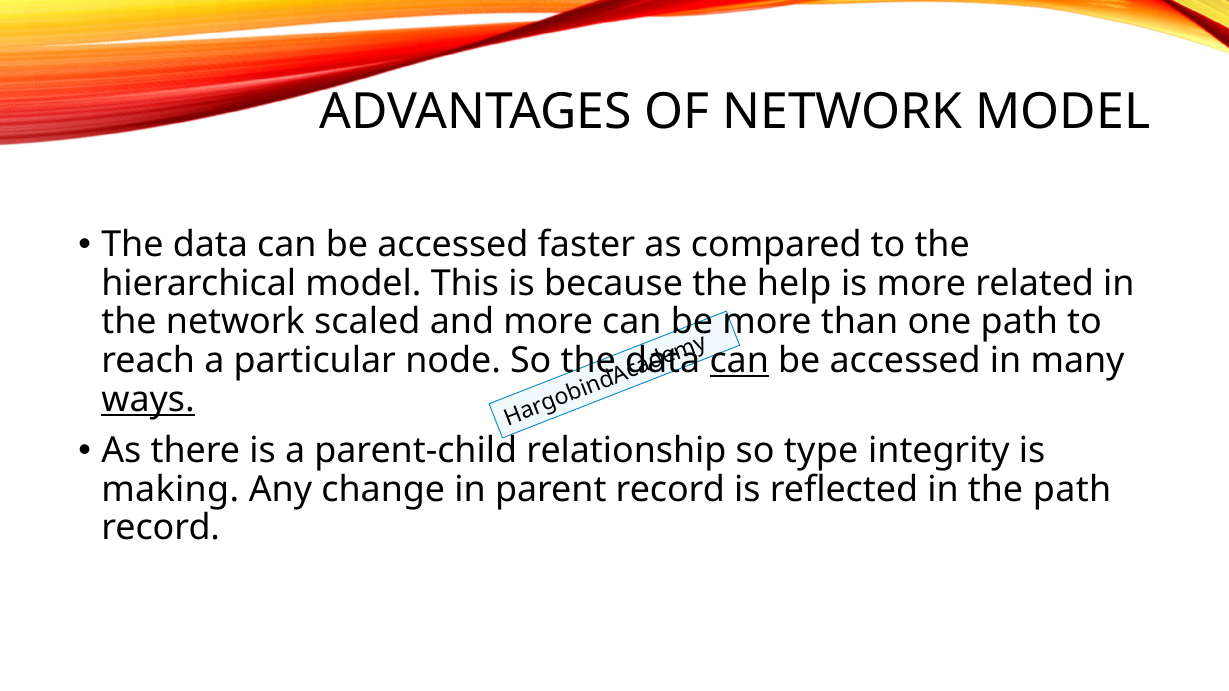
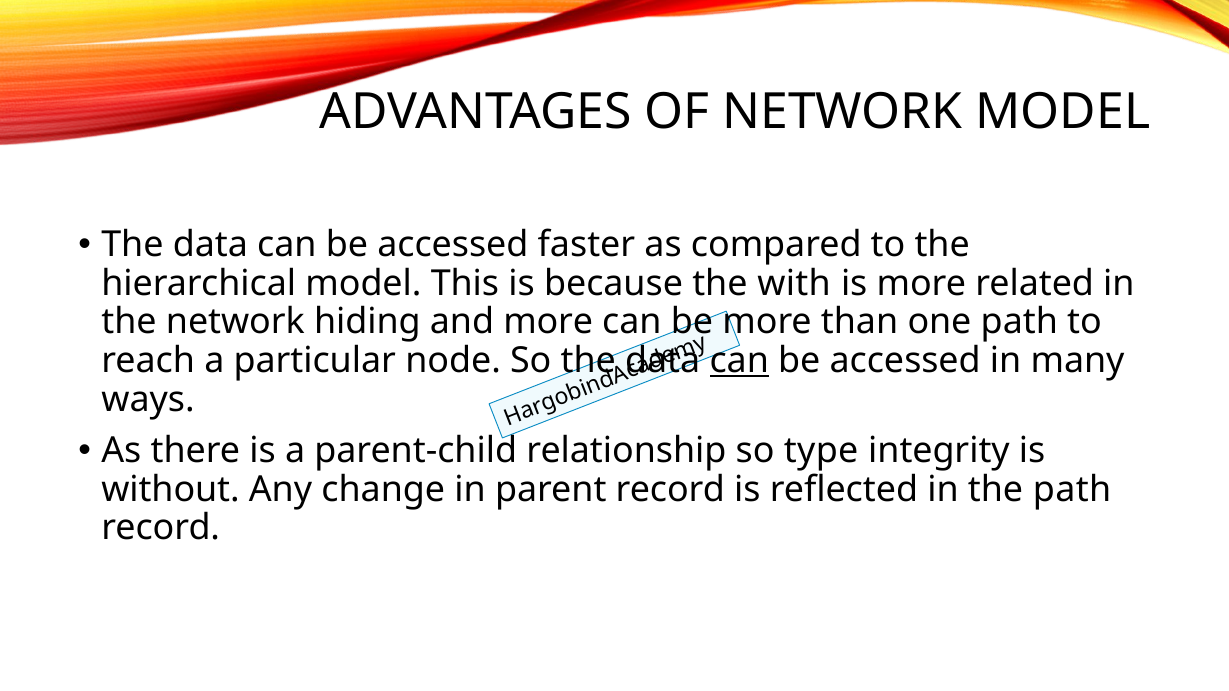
help: help -> with (794, 284)
scaled: scaled -> hiding (367, 322)
ways underline: present -> none (148, 400)
making: making -> without (171, 490)
